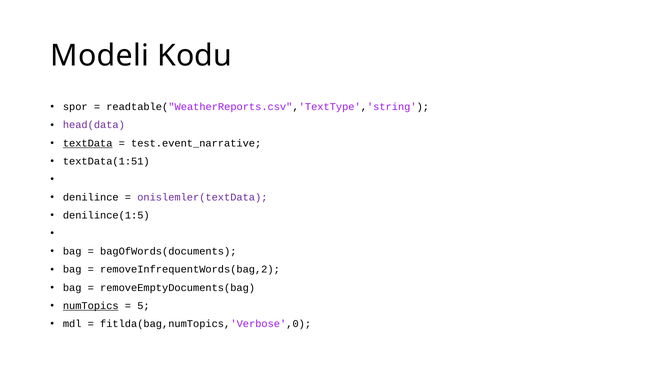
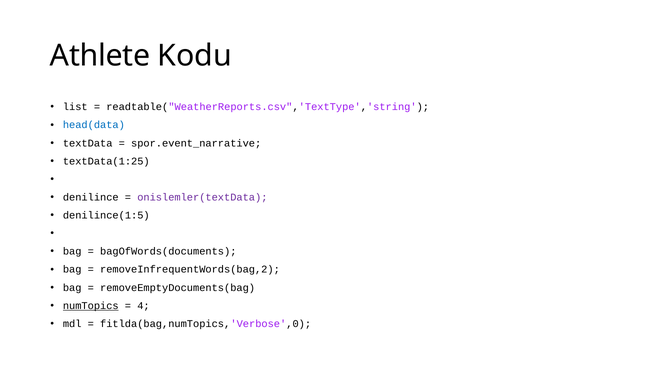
Modeli: Modeli -> Athlete (100, 56)
spor: spor -> list (75, 107)
head(data colour: purple -> blue (94, 125)
textData underline: present -> none (88, 143)
test.event_narrative: test.event_narrative -> spor.event_narrative (196, 143)
textData(1:51: textData(1:51 -> textData(1:25 (106, 161)
5: 5 -> 4 (143, 306)
